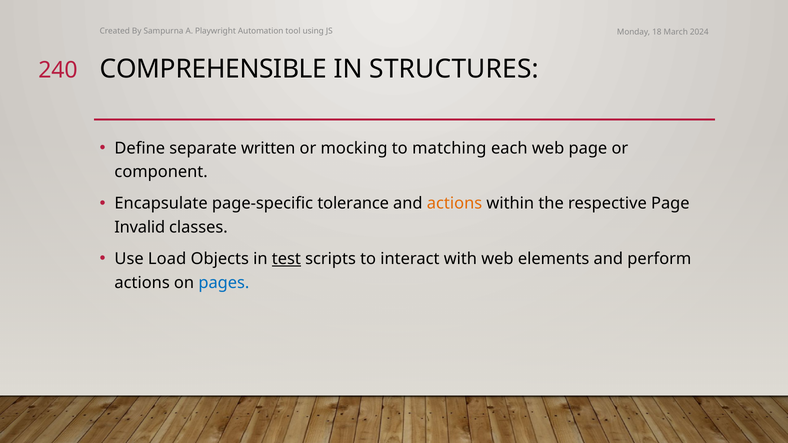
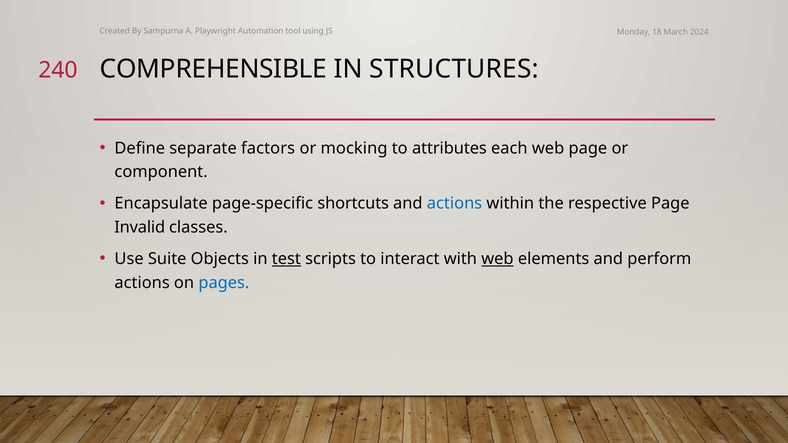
written: written -> factors (268, 148)
matching: matching -> attributes (449, 148)
tolerance: tolerance -> shortcuts (353, 204)
actions colour: orange -> blue (455, 204)
Load: Load -> Suite (167, 259)
web underline: none -> present (497, 259)
